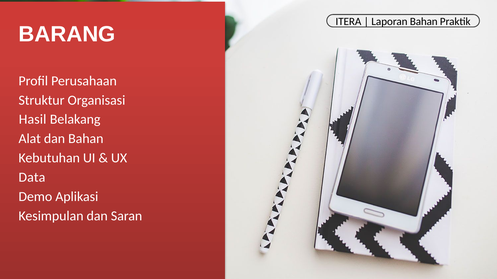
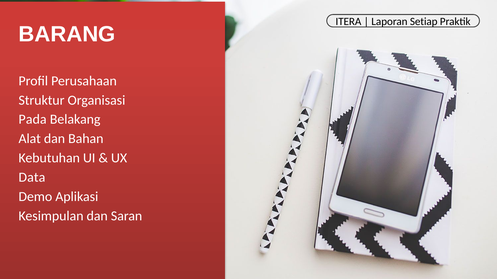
Laporan Bahan: Bahan -> Setiap (424, 22)
Hasil: Hasil -> Pada (33, 120)
